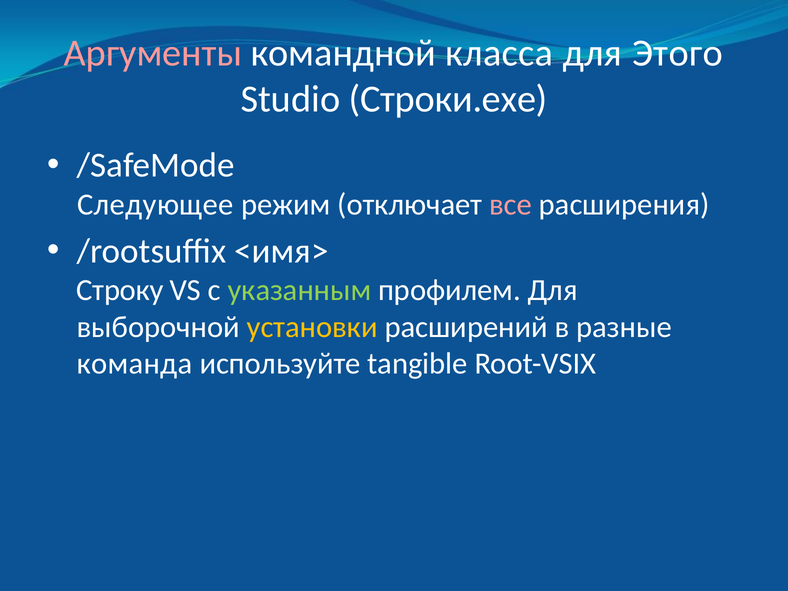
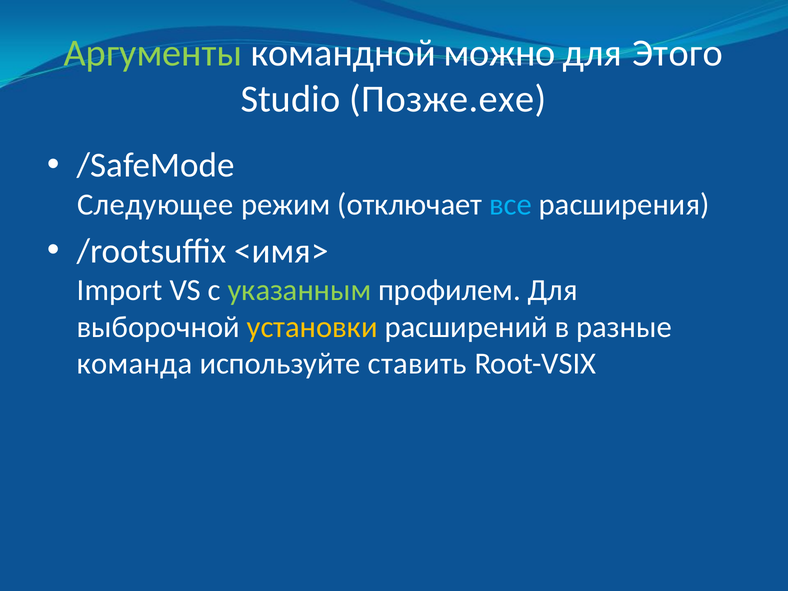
Аргументы colour: pink -> light green (153, 53)
класса: класса -> можно (500, 53)
Строки.exe: Строки.exe -> Позже.exe (448, 99)
все colour: pink -> light blue (511, 204)
Строку: Строку -> Import (120, 290)
tangible: tangible -> ставить (417, 364)
